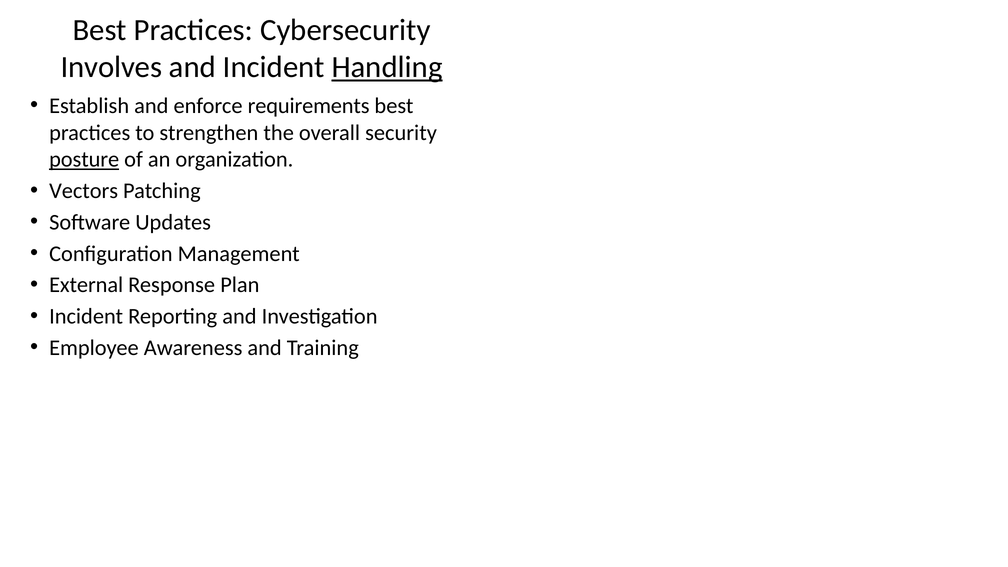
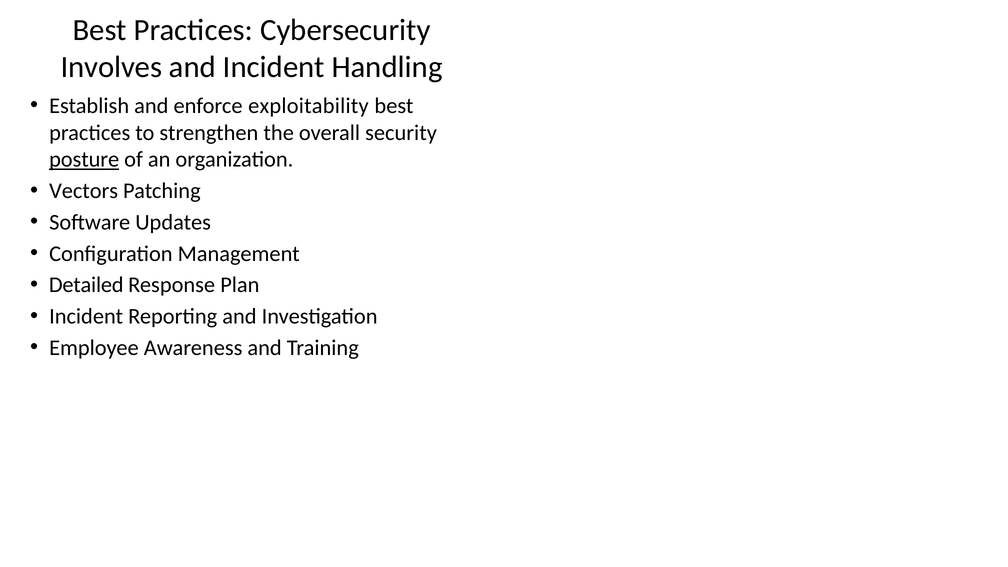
Handling underline: present -> none (387, 67)
requirements: requirements -> exploitability (308, 106)
External: External -> Detailed (86, 285)
